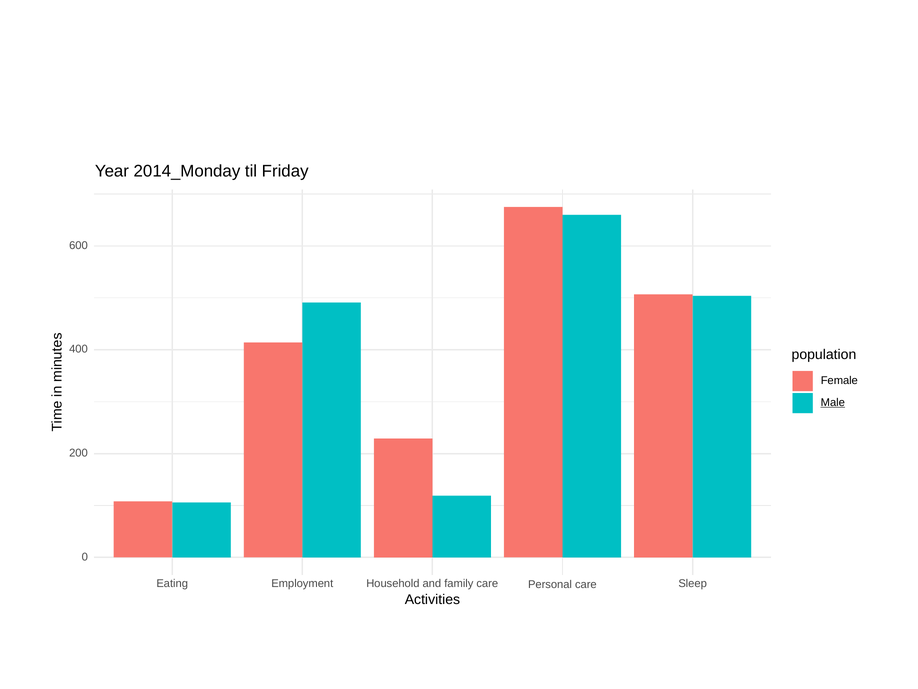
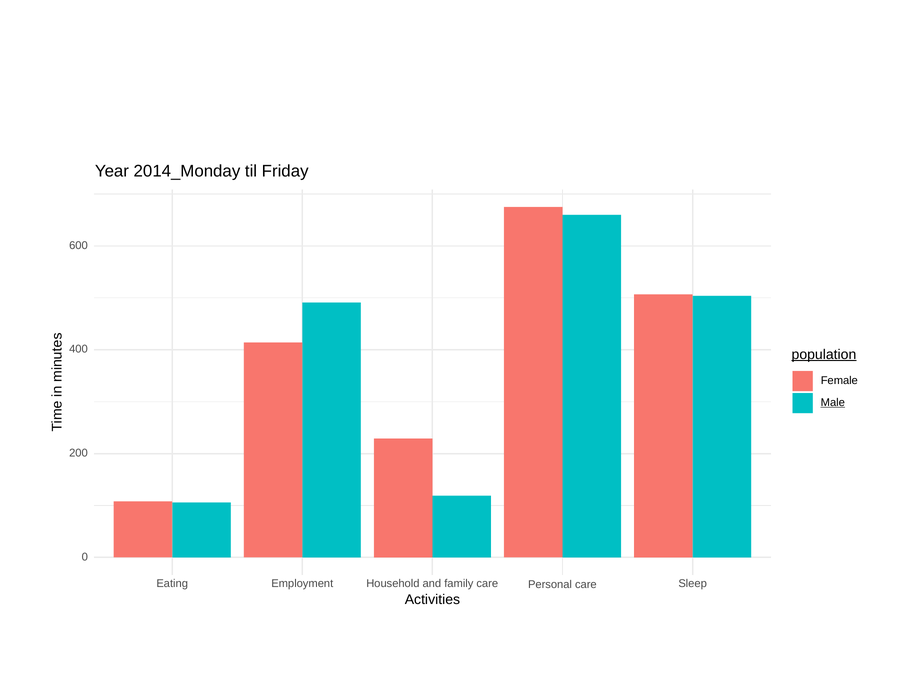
population underline: none -> present (824, 354)
